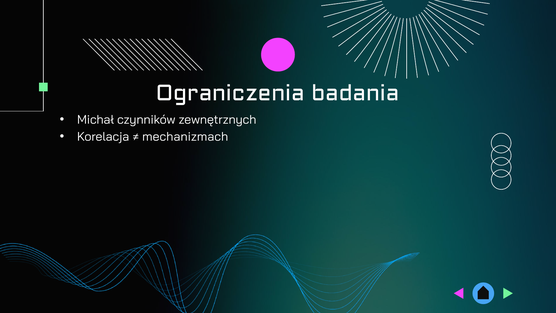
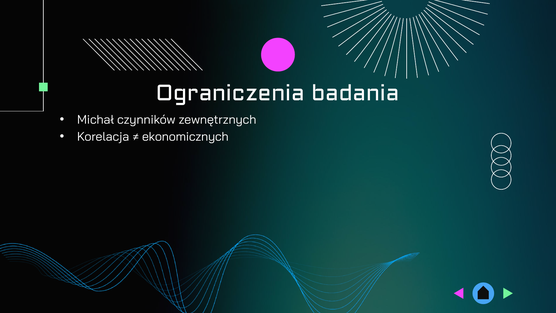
mechanizmach: mechanizmach -> ekonomicznych (185, 137)
